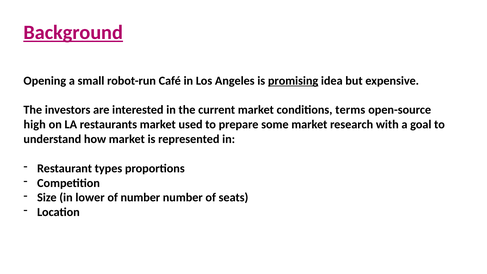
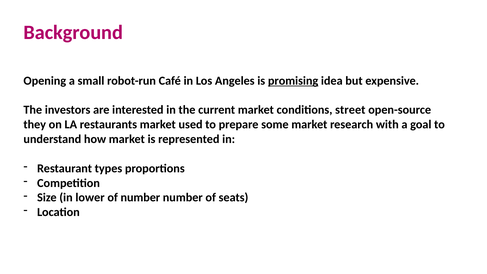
Background underline: present -> none (73, 33)
terms: terms -> street (350, 110)
high: high -> they (35, 125)
